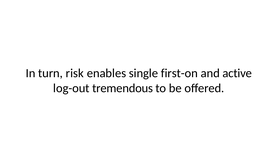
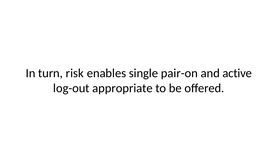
first-on: first-on -> pair-on (179, 73)
tremendous: tremendous -> appropriate (123, 88)
